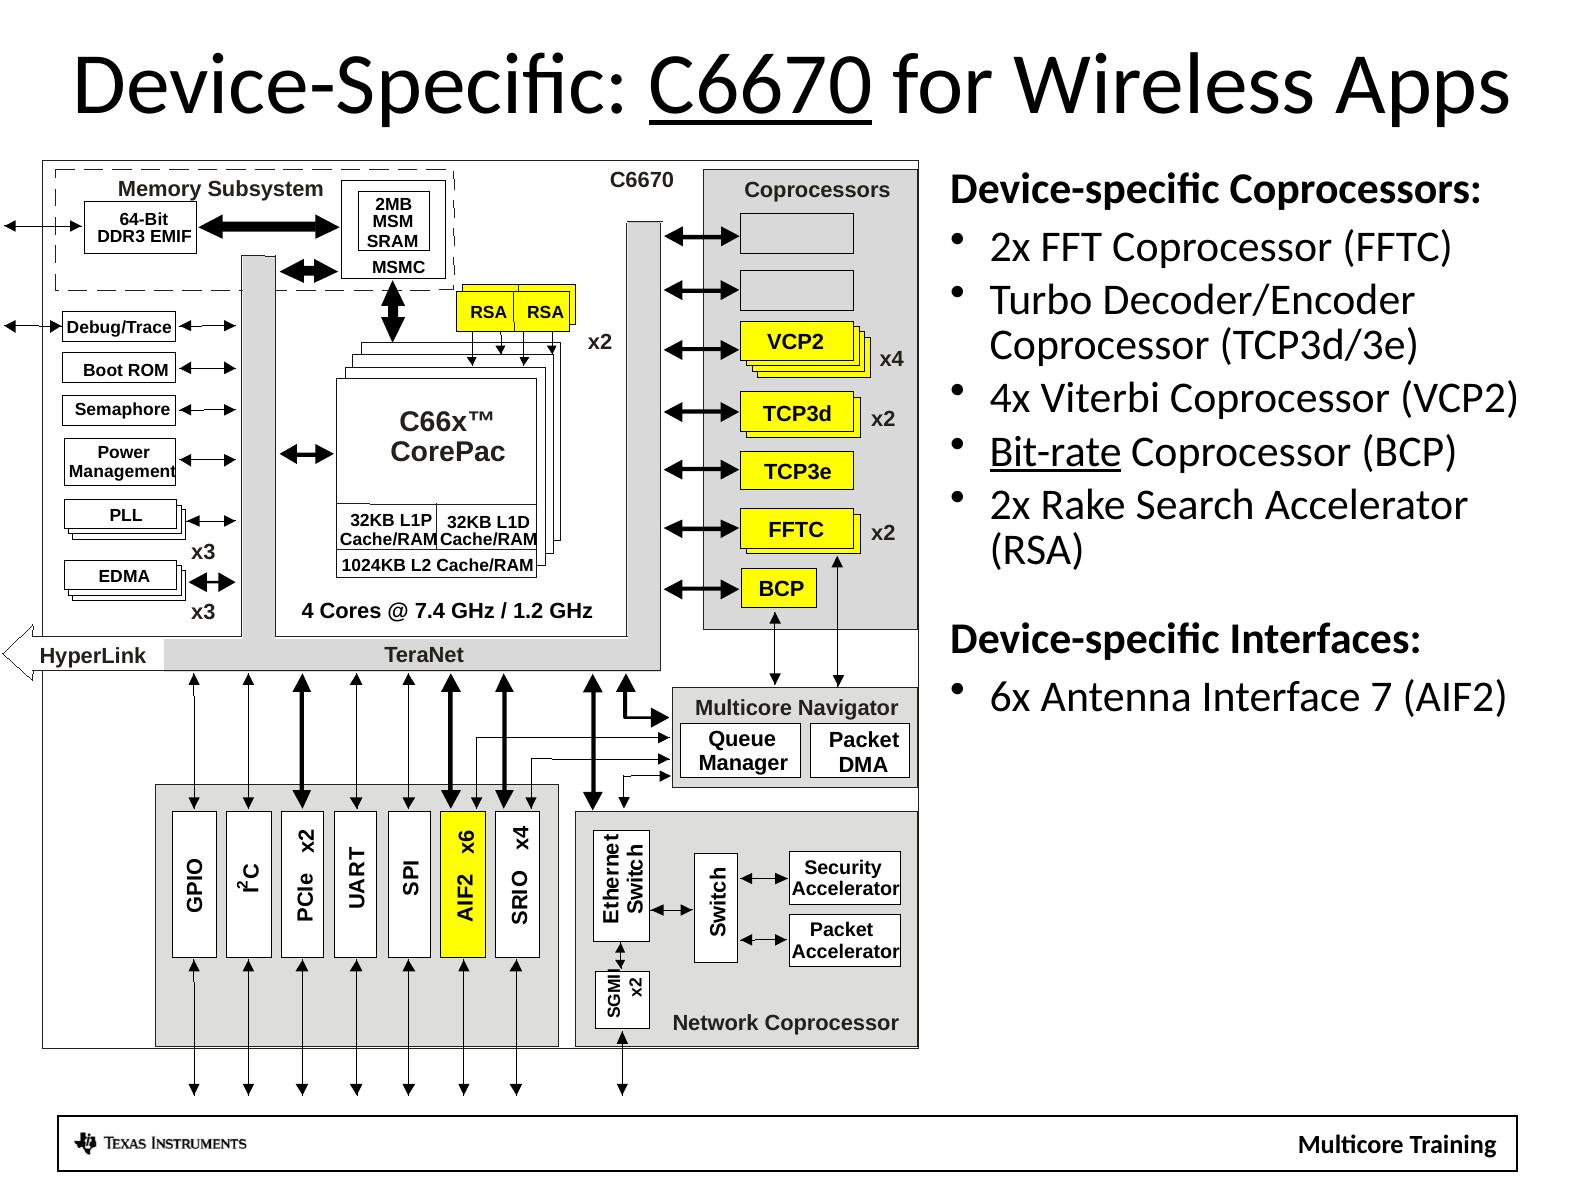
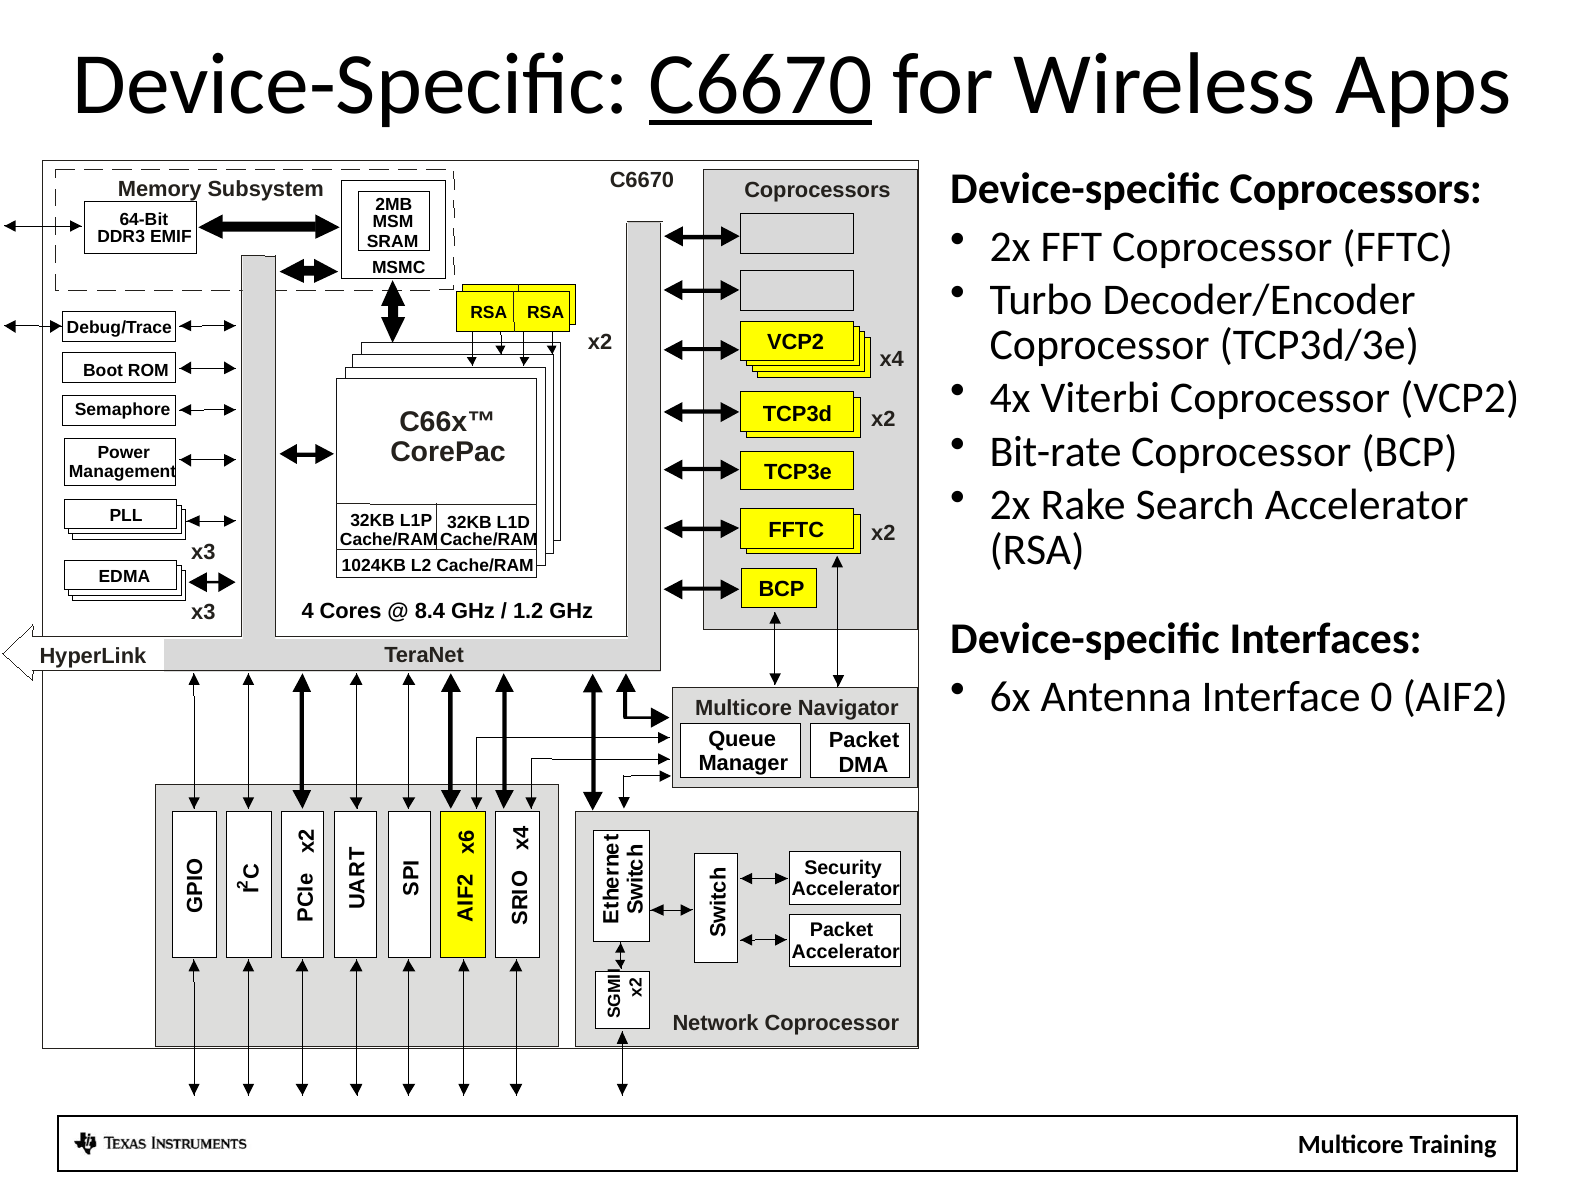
Bit-rate underline: present -> none (1056, 452)
7.4: 7.4 -> 8.4 (430, 611)
7: 7 -> 0 (1381, 697)
